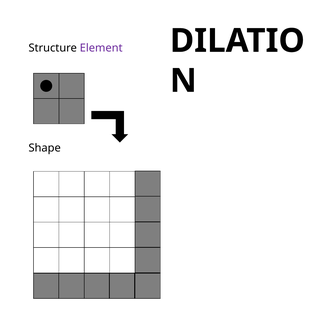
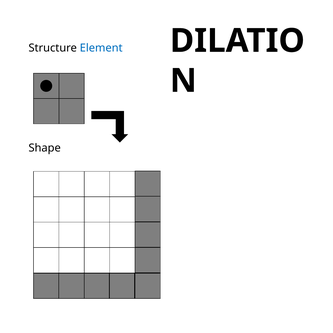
Element colour: purple -> blue (101, 48)
